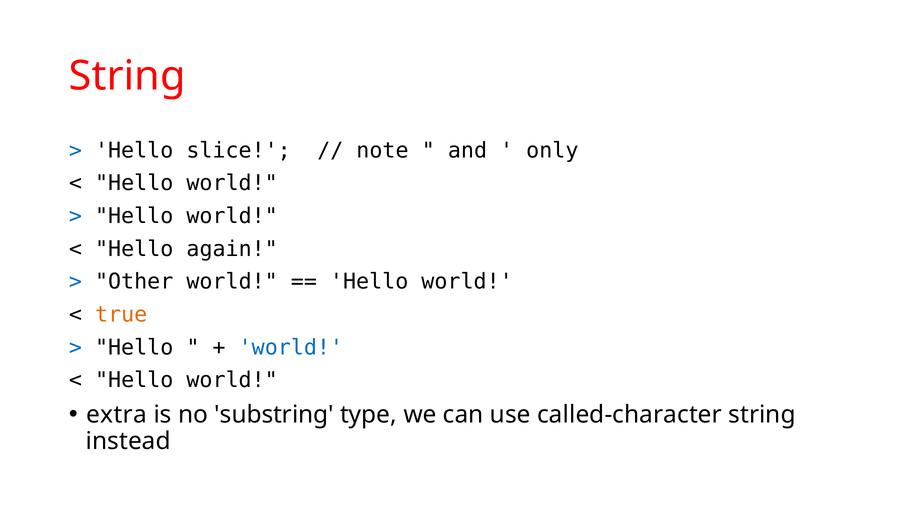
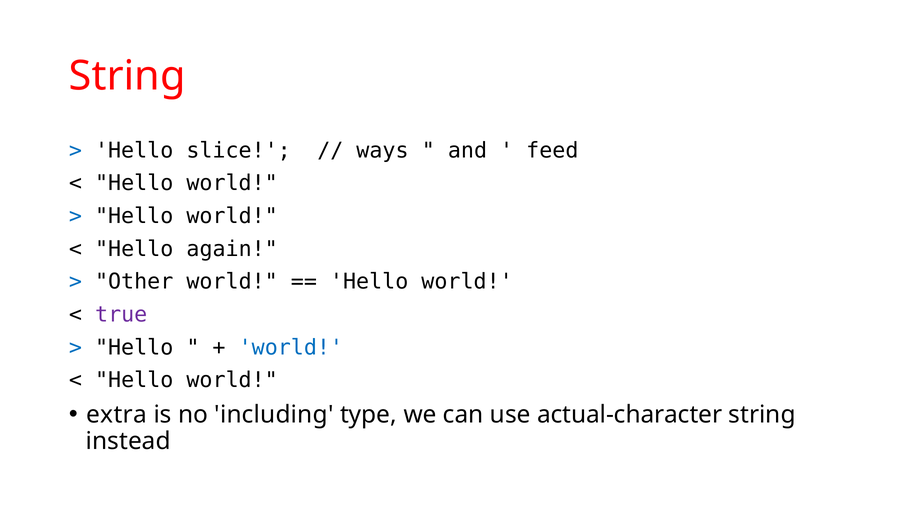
note: note -> ways (382, 150)
only: only -> feed (552, 150)
true colour: orange -> purple (121, 315)
substring: substring -> including (274, 415)
called-character: called-character -> actual-character (630, 415)
